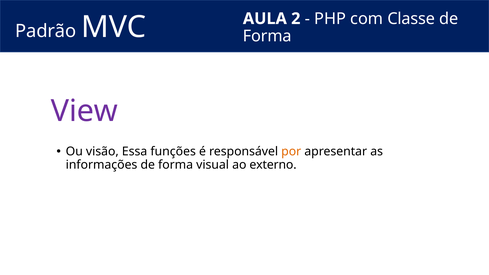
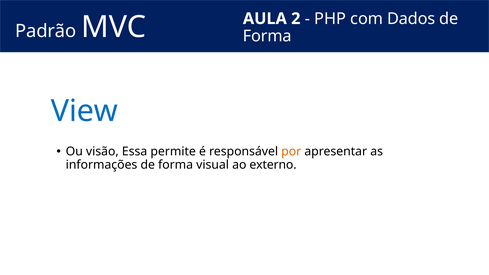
Classe: Classe -> Dados (411, 19)
View colour: purple -> blue (84, 111)
funções: funções -> permite (173, 152)
